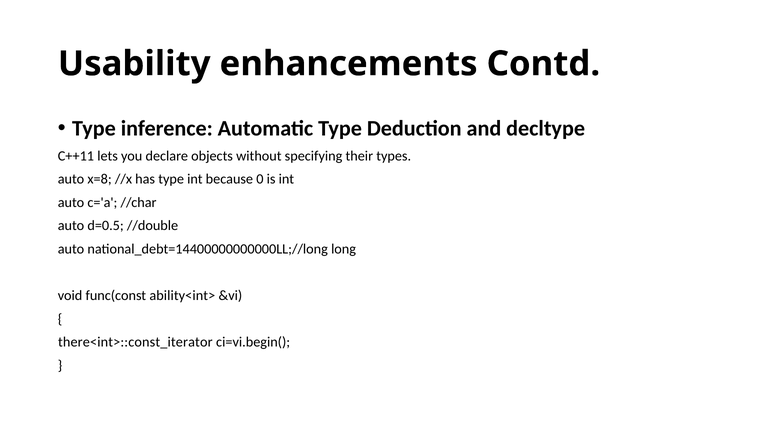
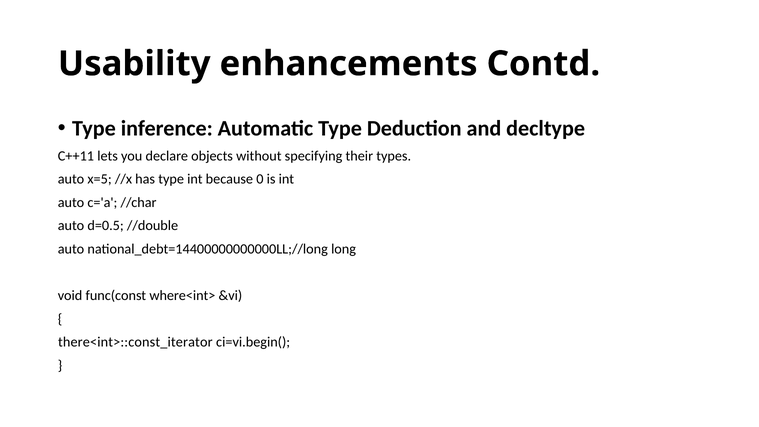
x=8: x=8 -> x=5 (100, 179)
ability<int>: ability<int> -> where<int> (182, 296)
